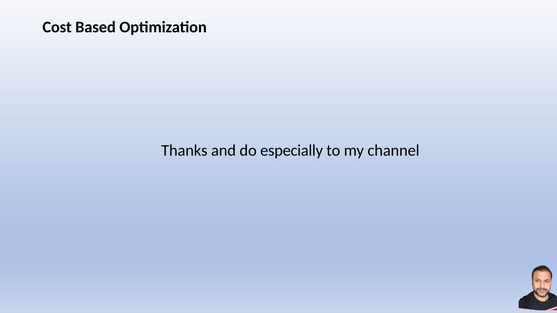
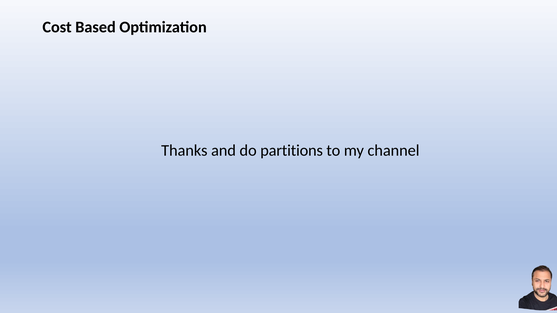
especially: especially -> partitions (292, 151)
